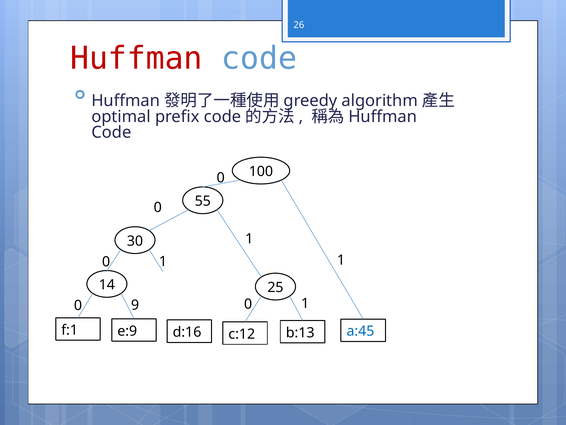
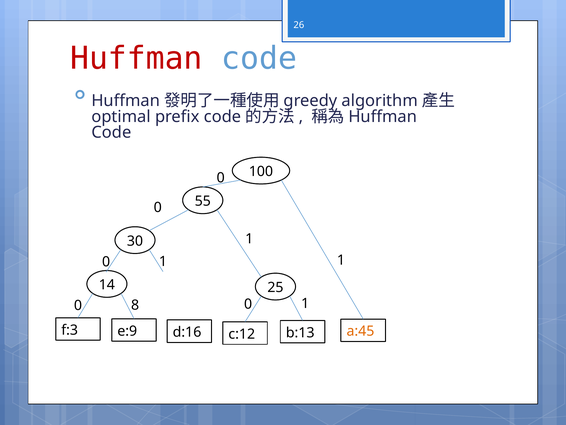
9: 9 -> 8 (135, 305)
f:1: f:1 -> f:3 (70, 330)
a:45 colour: blue -> orange (360, 331)
